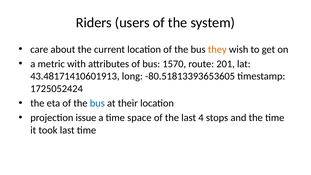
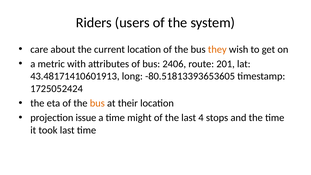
1570: 1570 -> 2406 (174, 64)
bus colour: blue -> orange (97, 103)
space: space -> might (139, 118)
